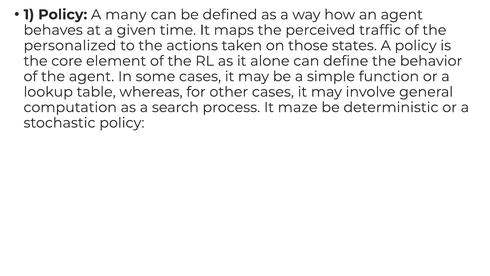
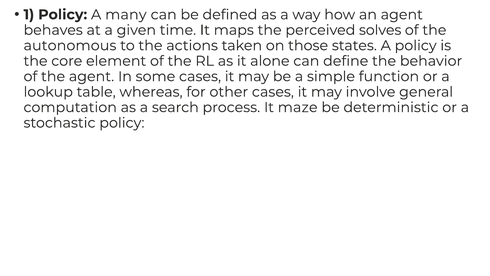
traffic: traffic -> solves (380, 30)
personalized: personalized -> autonomous (70, 45)
